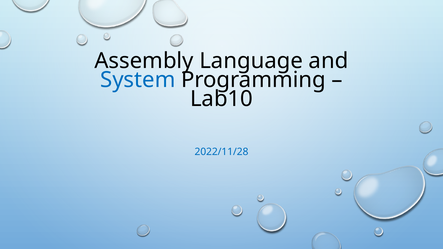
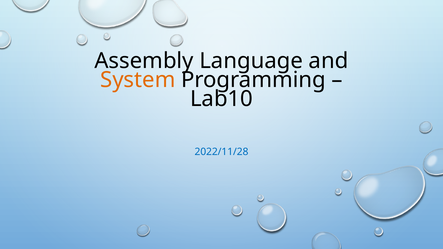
System colour: blue -> orange (138, 80)
